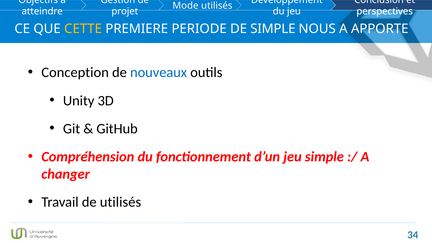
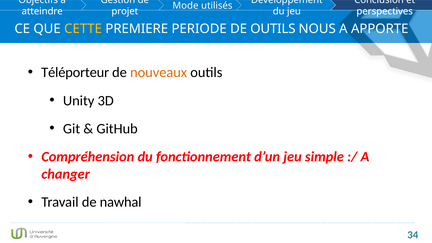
DE SIMPLE: SIMPLE -> OUTILS (273, 29)
Conception: Conception -> Téléporteur (75, 73)
nouveaux colour: blue -> orange (159, 73)
de utilisés: utilisés -> nawhal (121, 202)
